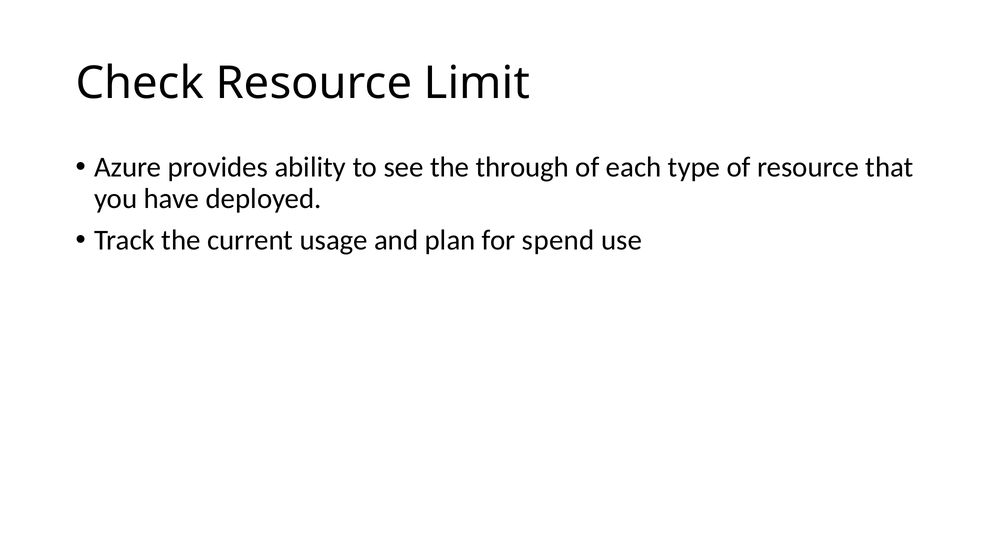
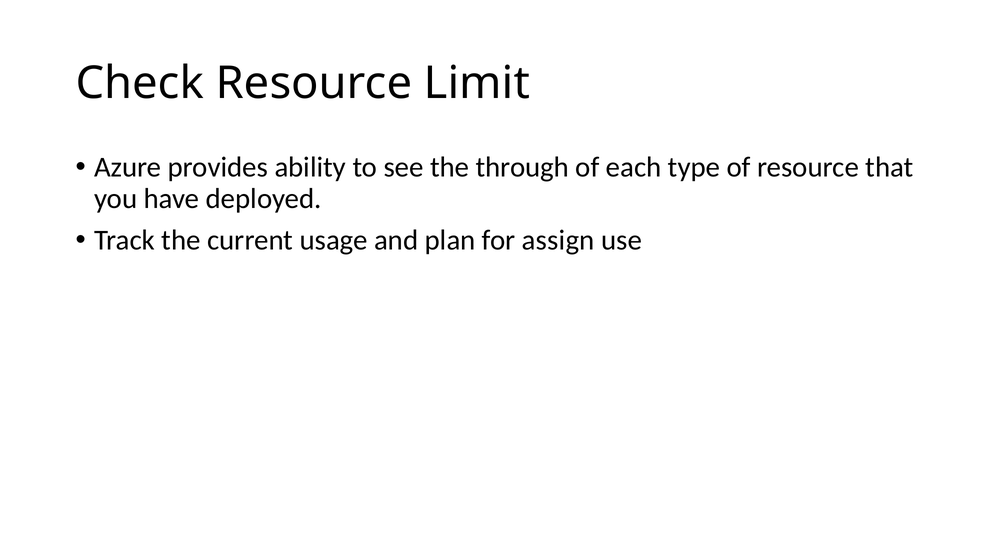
spend: spend -> assign (558, 240)
